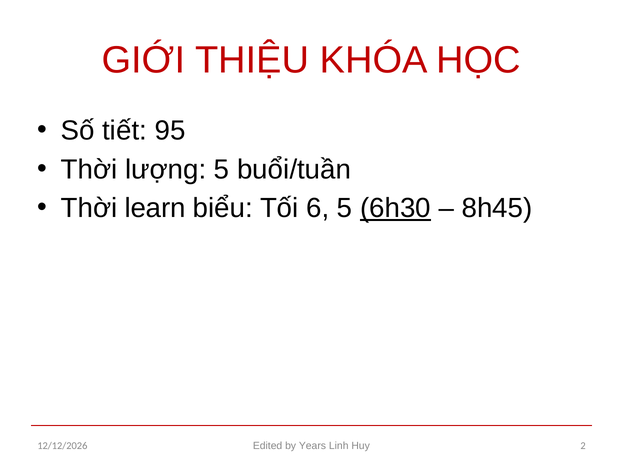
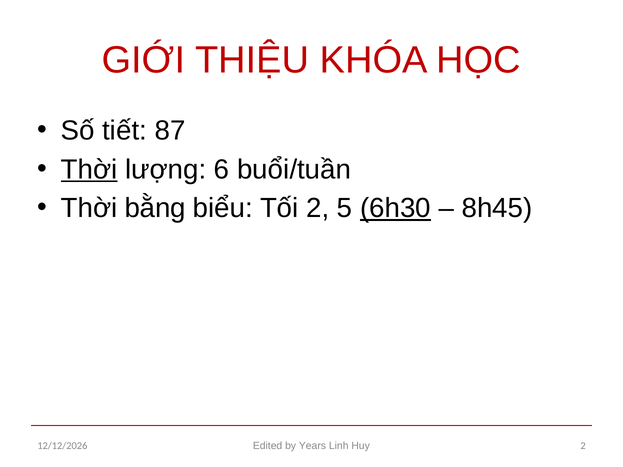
95: 95 -> 87 (170, 131)
Thời underline: none -> present (89, 169)
lượng 5: 5 -> 6 (222, 169)
learn: learn -> bằng (155, 208)
Tối 6: 6 -> 2 (318, 208)
